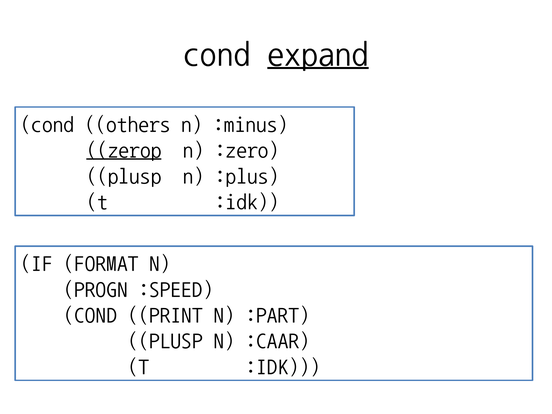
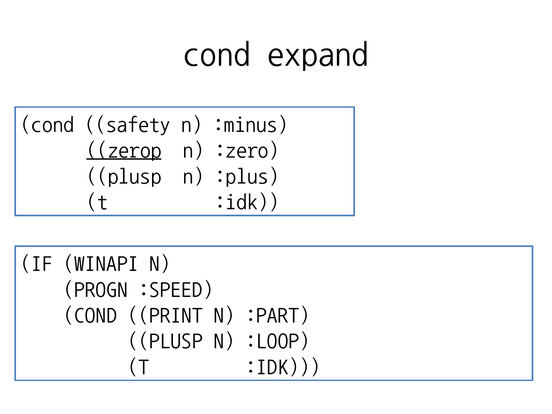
expand underline: present -> none (318, 53)
others: others -> safety (128, 124)
FORMAT: FORMAT -> WINAPI (101, 263)
:CAAR: :CAAR -> :LOOP (278, 341)
